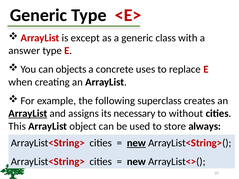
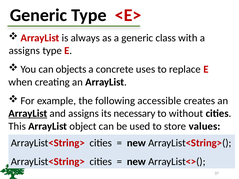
except: except -> always (85, 38)
answer: answer -> assigns (24, 51)
superclass: superclass -> accessible (159, 101)
always: always -> values (205, 126)
new underline: present -> none (136, 143)
